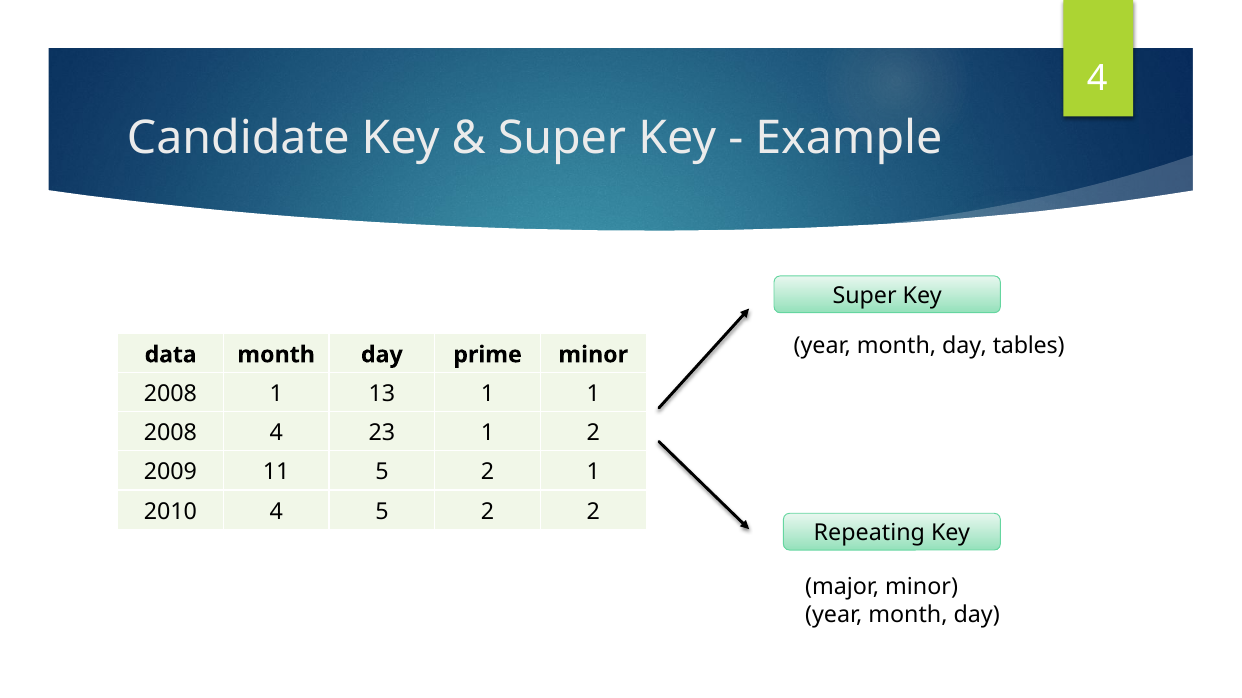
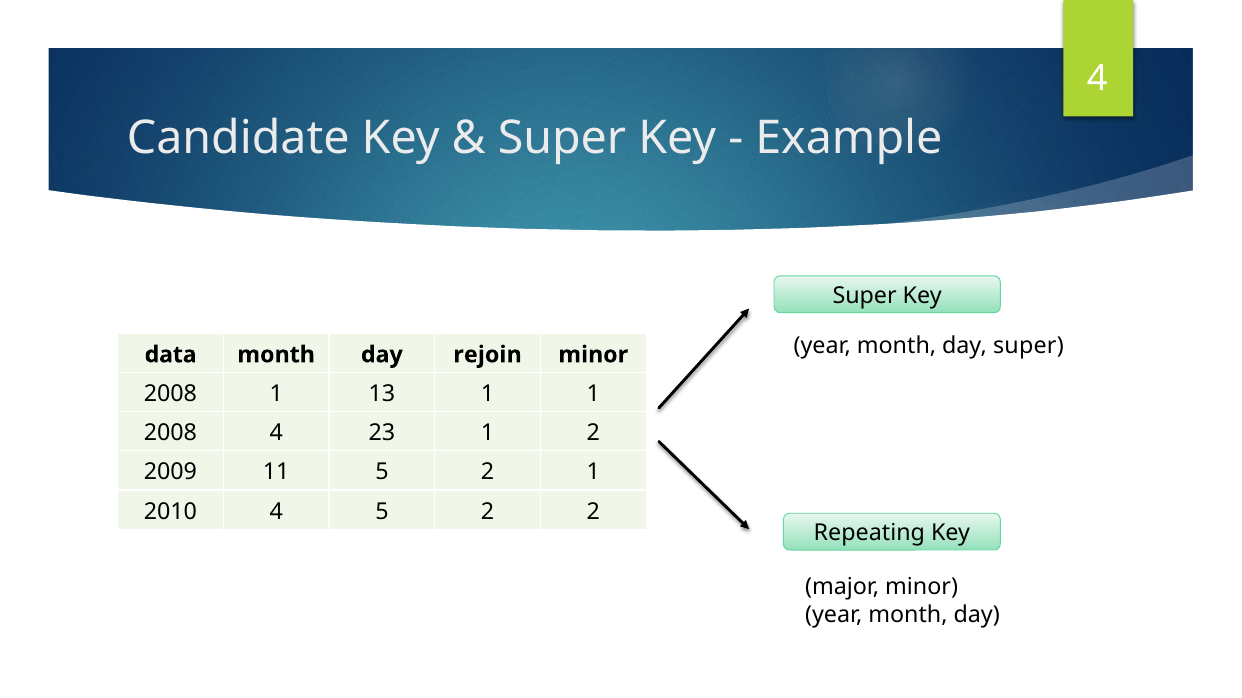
day tables: tables -> super (1028, 346)
prime: prime -> rejoin (488, 355)
